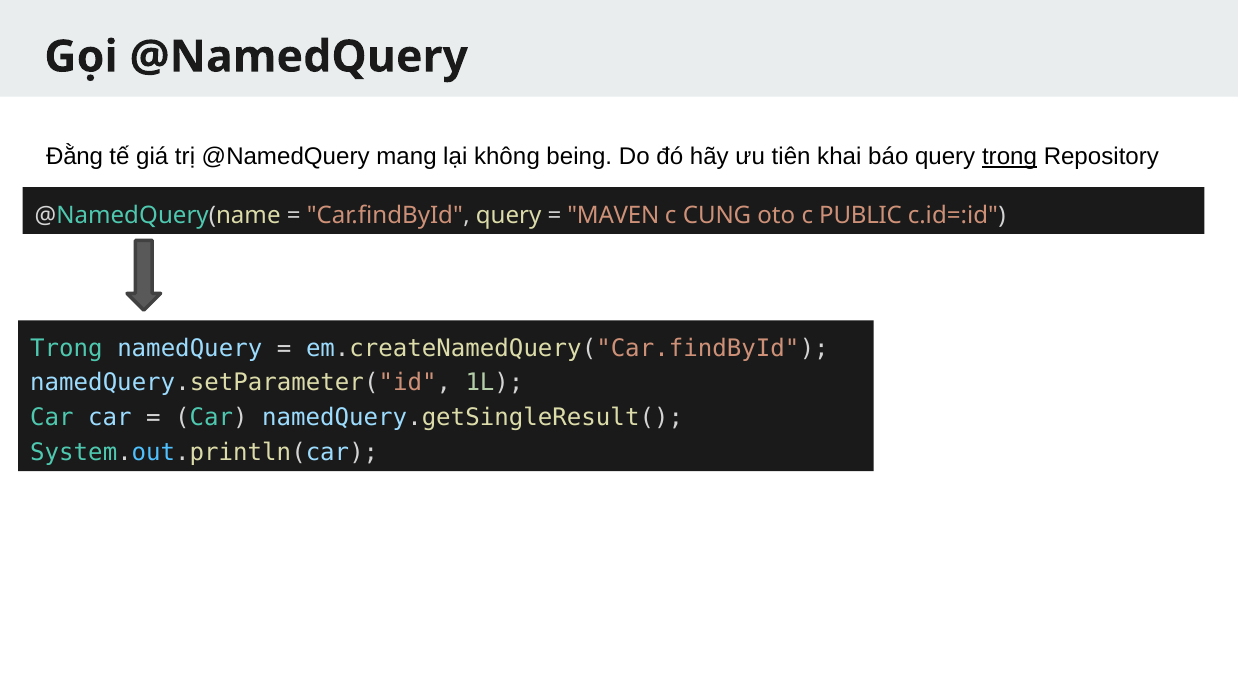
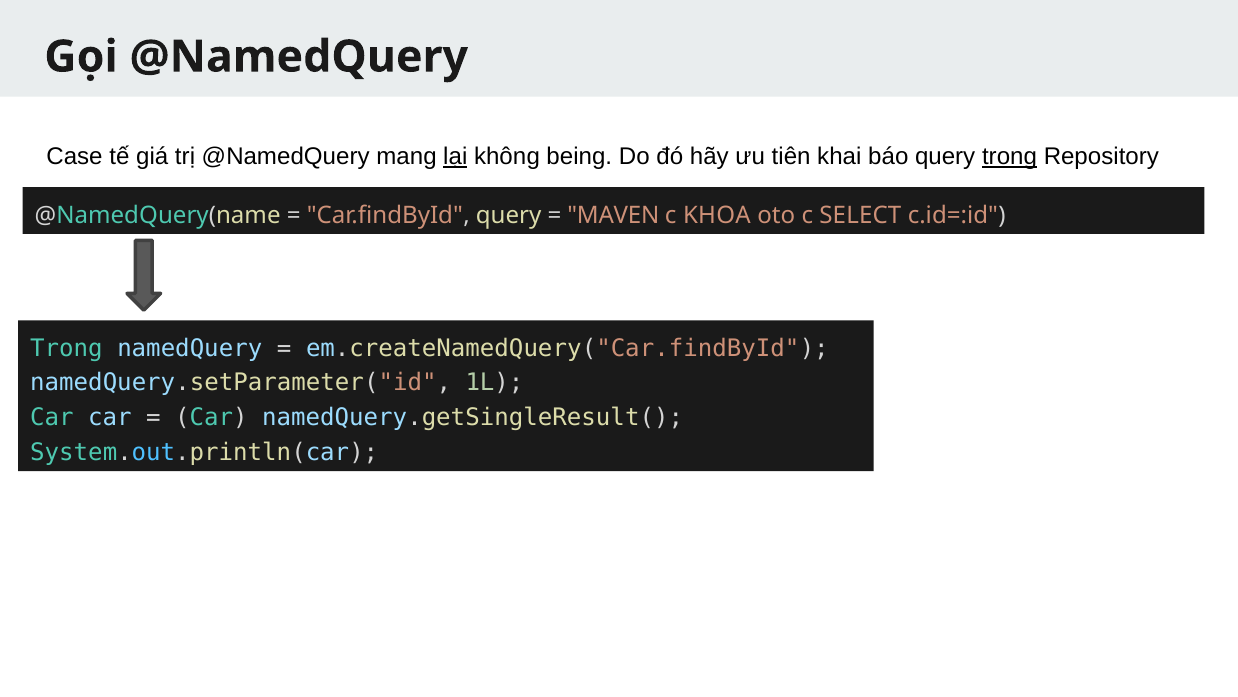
Đằng: Đằng -> Case (74, 157)
lại underline: none -> present (455, 157)
CUNG: CUNG -> KHOA (717, 215)
PUBLIC: PUBLIC -> SELECT (860, 215)
